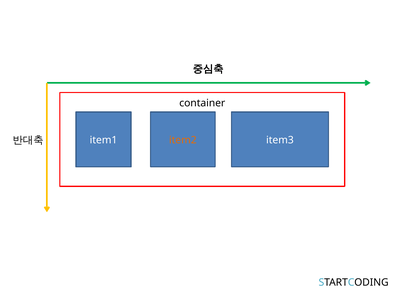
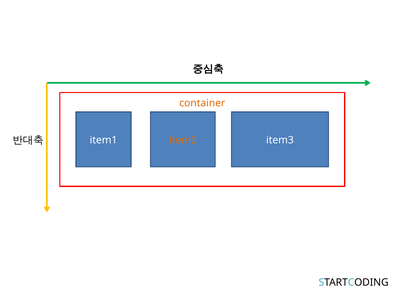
container colour: black -> orange (202, 103)
